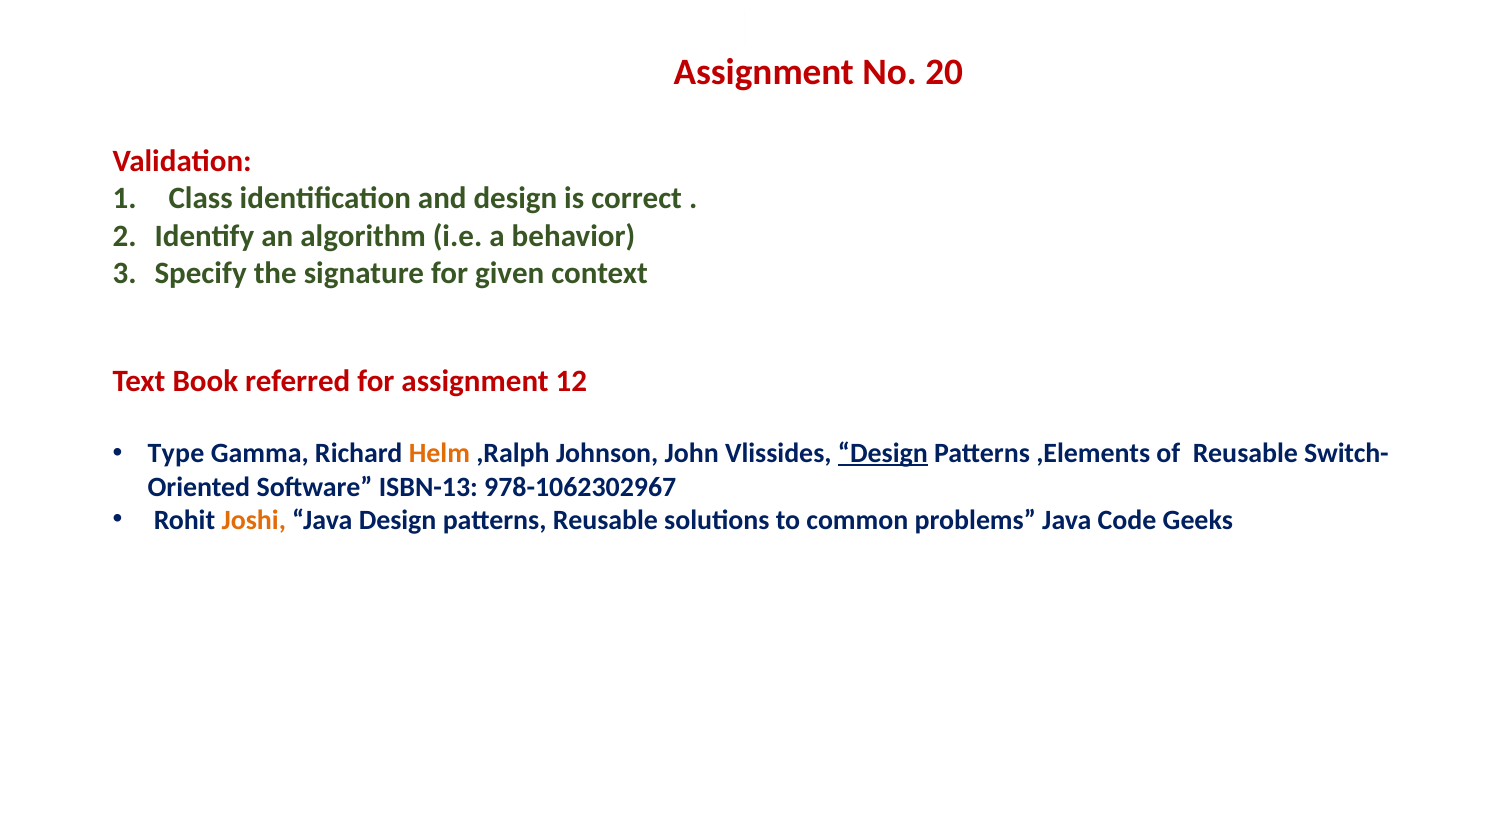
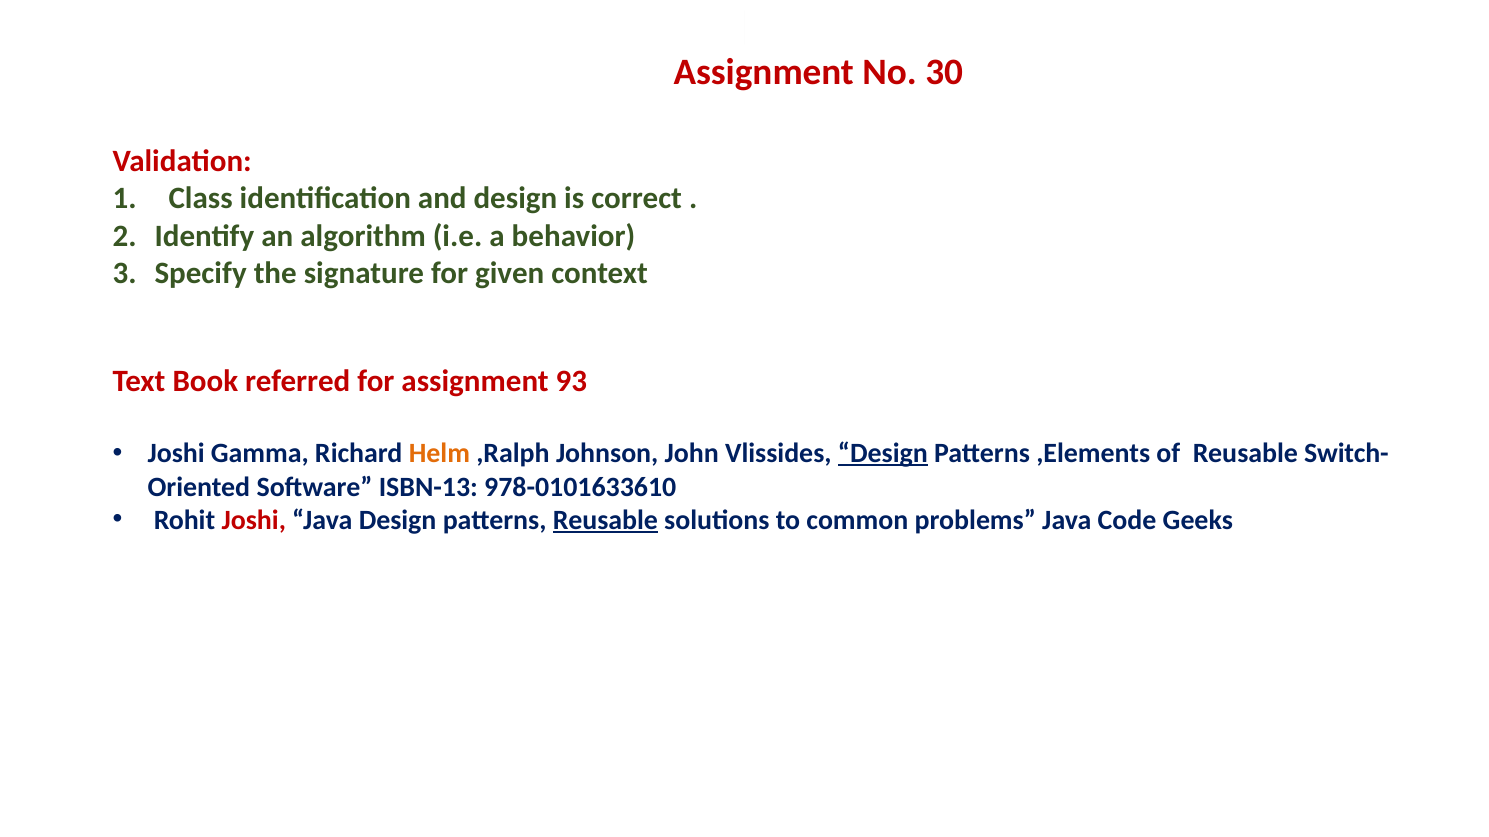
20: 20 -> 30 (944, 73)
12: 12 -> 93 (571, 381)
Type: Type -> Joshi (176, 454)
978-1062302967: 978-1062302967 -> 978-0101633610 (580, 487)
Joshi colour: orange -> red (254, 521)
Reusable underline: none -> present (605, 521)
